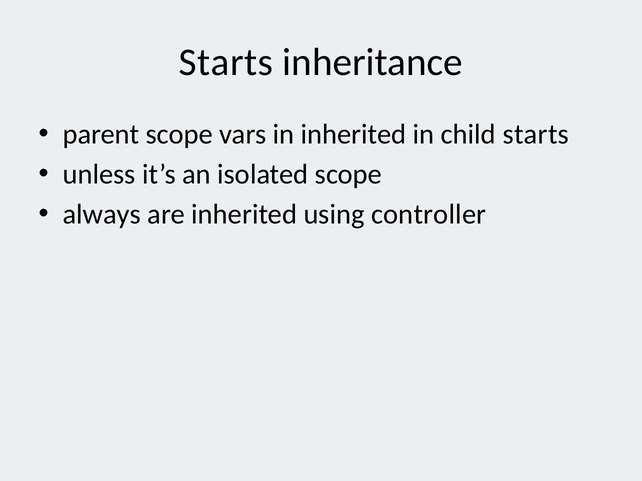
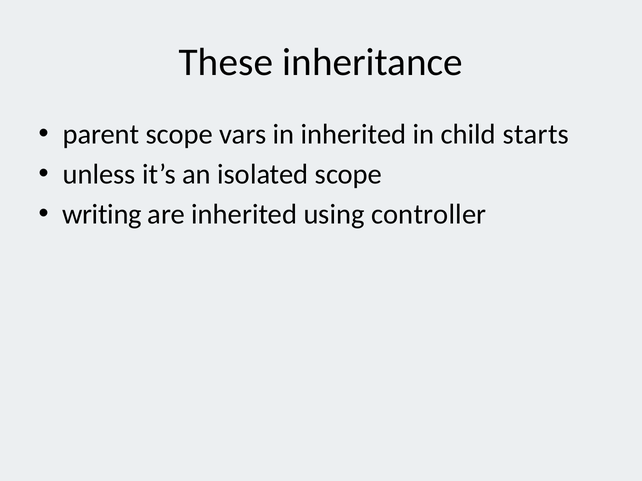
Starts: Starts -> These (226, 62)
always: always -> writing (102, 215)
